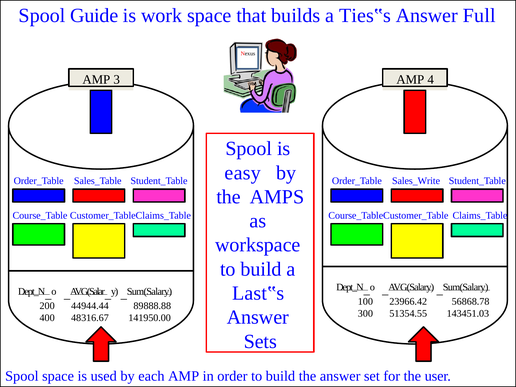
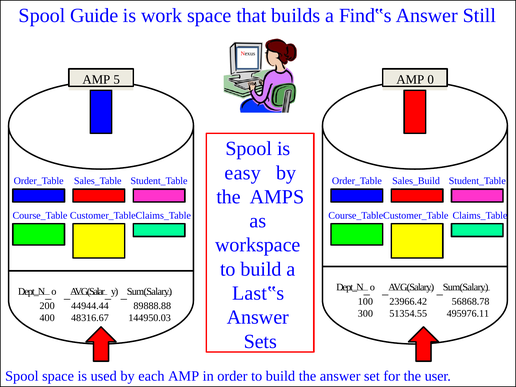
Ties‟s: Ties‟s -> Find‟s (365, 15)
Full: Full -> Still (479, 15)
3: 3 -> 5 (117, 80)
4: 4 -> 0 (431, 80)
Sales_Write: Sales_Write -> Sales_Build (416, 181)
143451.03: 143451.03 -> 495976.11 (468, 313)
141950.00: 141950.00 -> 144950.03 (150, 318)
